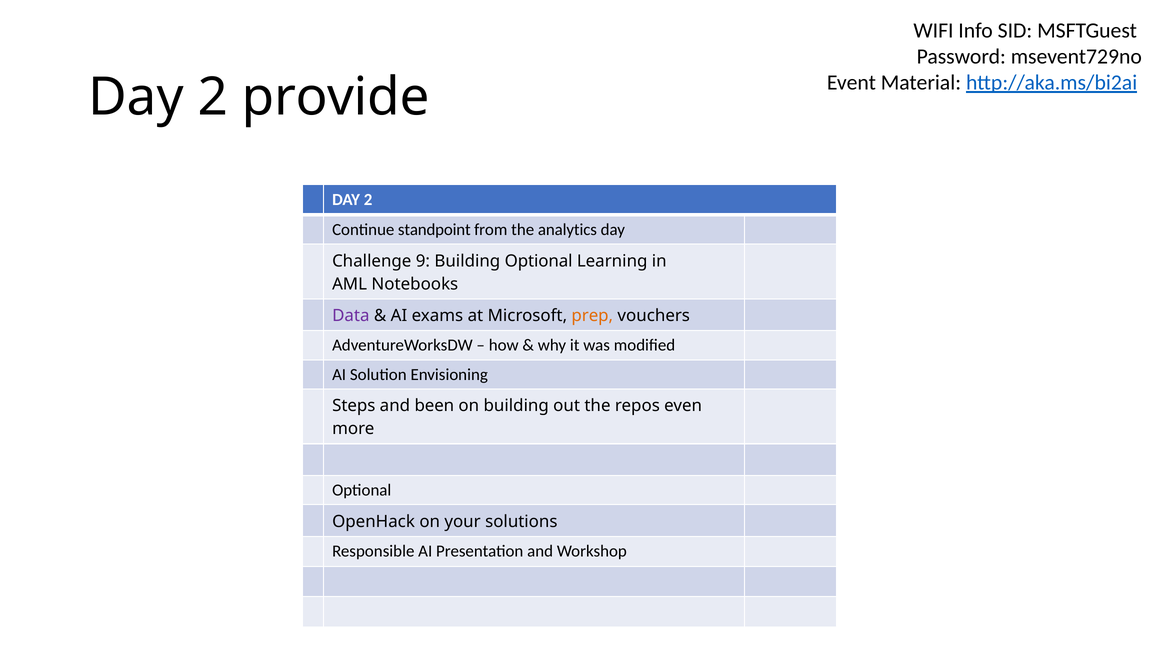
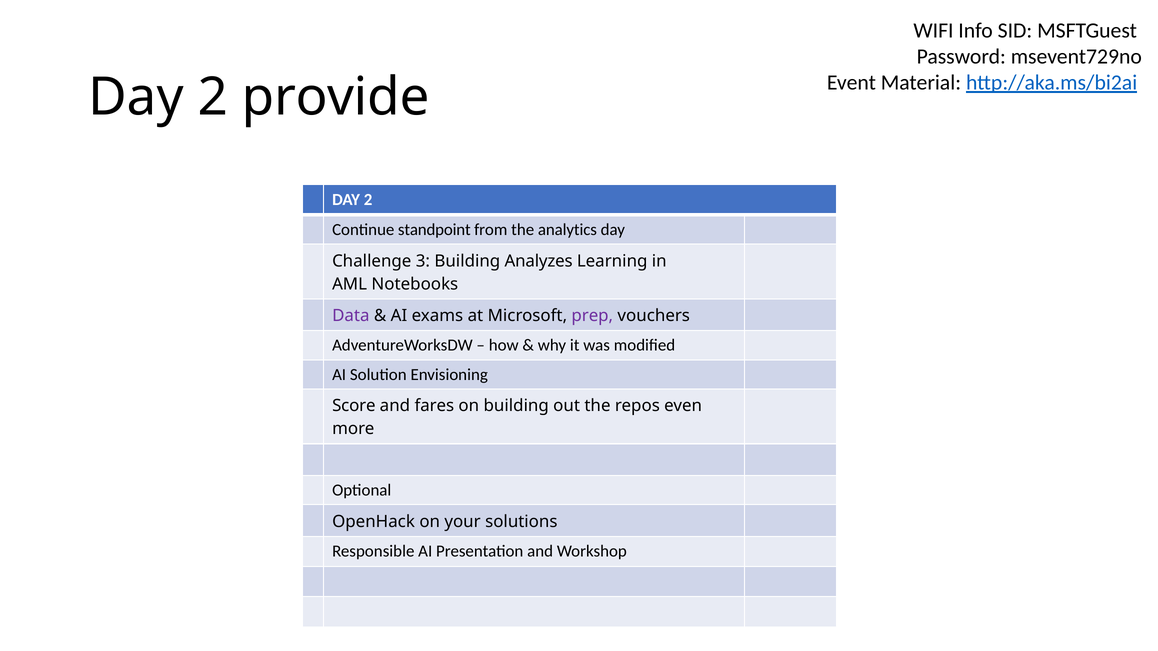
9: 9 -> 3 (423, 261)
Building Optional: Optional -> Analyzes (539, 261)
prep colour: orange -> purple (592, 316)
Steps: Steps -> Score (354, 406)
been: been -> fares (434, 406)
